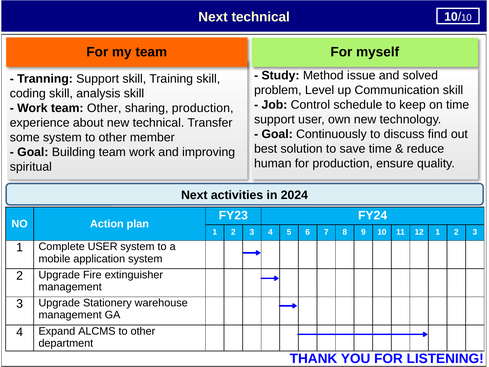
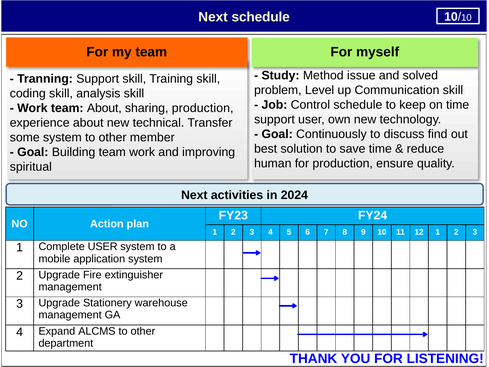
Next technical: technical -> schedule (261, 17)
team Other: Other -> About (104, 108)
